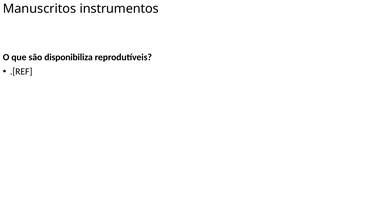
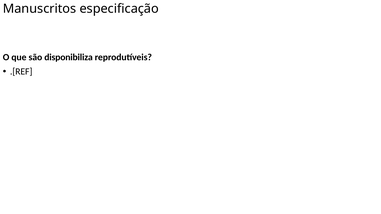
instrumentos: instrumentos -> especificação (119, 9)
